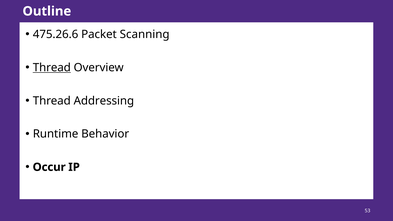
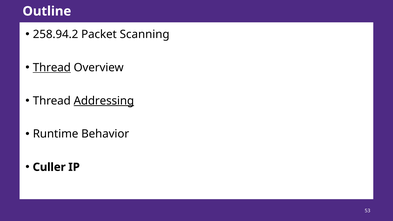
475.26.6: 475.26.6 -> 258.94.2 (56, 34)
Addressing underline: none -> present (104, 101)
Occur: Occur -> Culler (49, 167)
